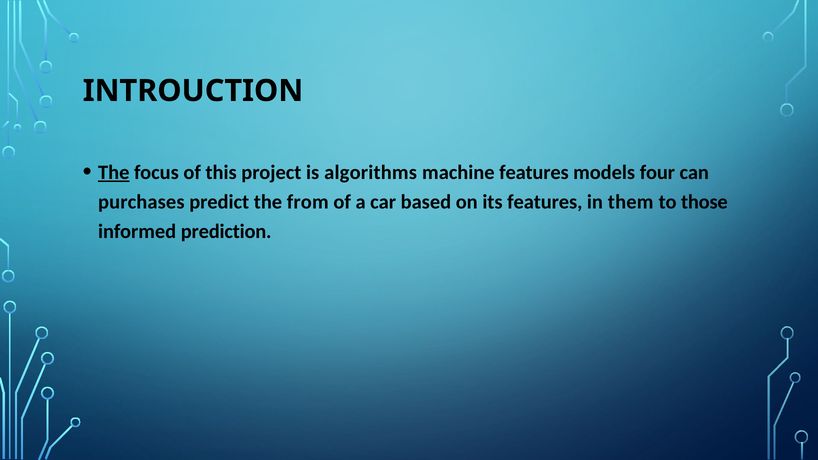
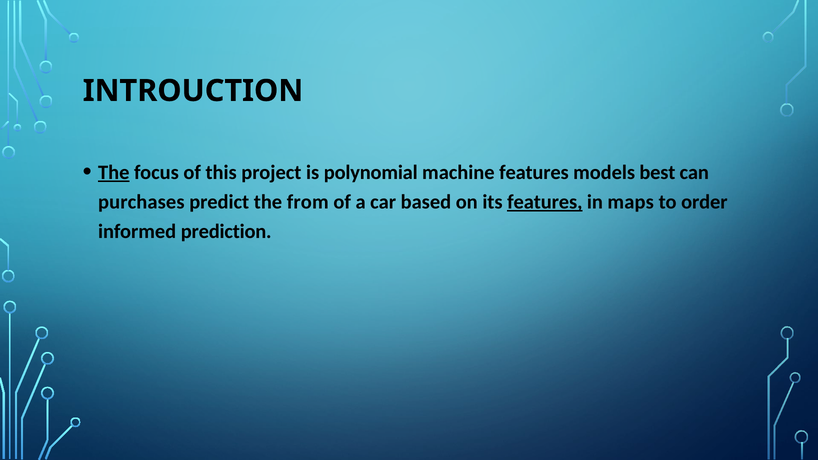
algorithms: algorithms -> polynomial (371, 173)
four: four -> best (657, 173)
features underline: none -> present (545, 202)
them: them -> maps (631, 202)
those: those -> order (704, 202)
